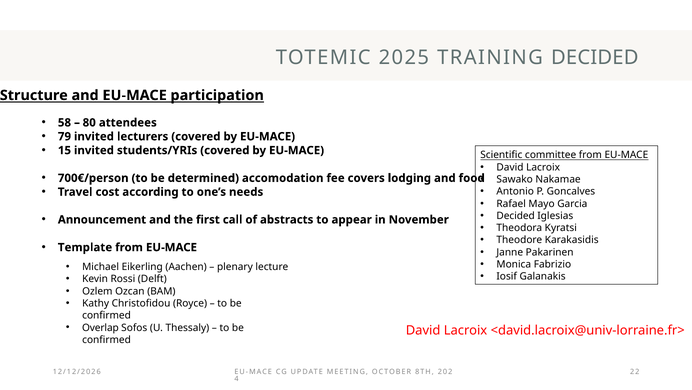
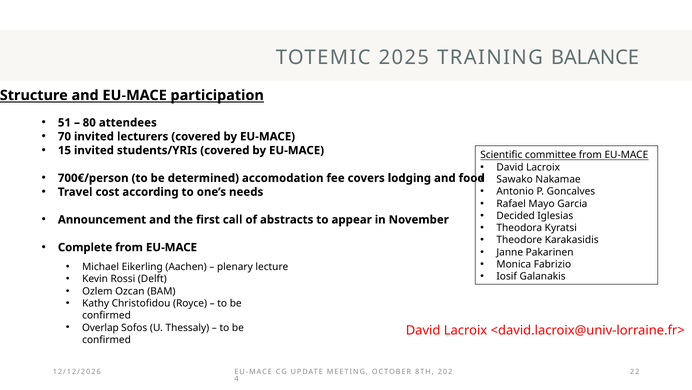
TRAINING DECIDED: DECIDED -> BALANCE (595, 57)
58: 58 -> 51 (64, 122)
79: 79 -> 70 (64, 136)
Template: Template -> Complete (85, 247)
